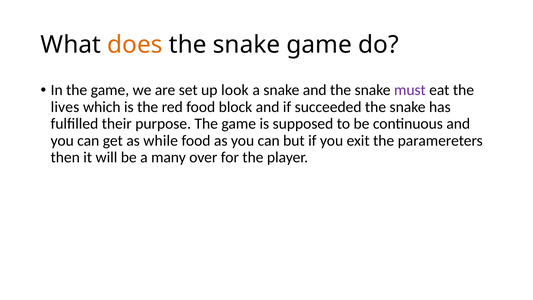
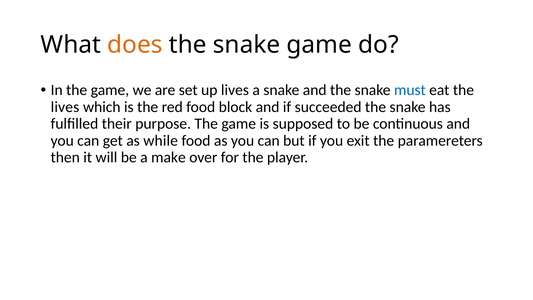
up look: look -> lives (235, 90)
must colour: purple -> blue (410, 90)
many: many -> make (168, 157)
